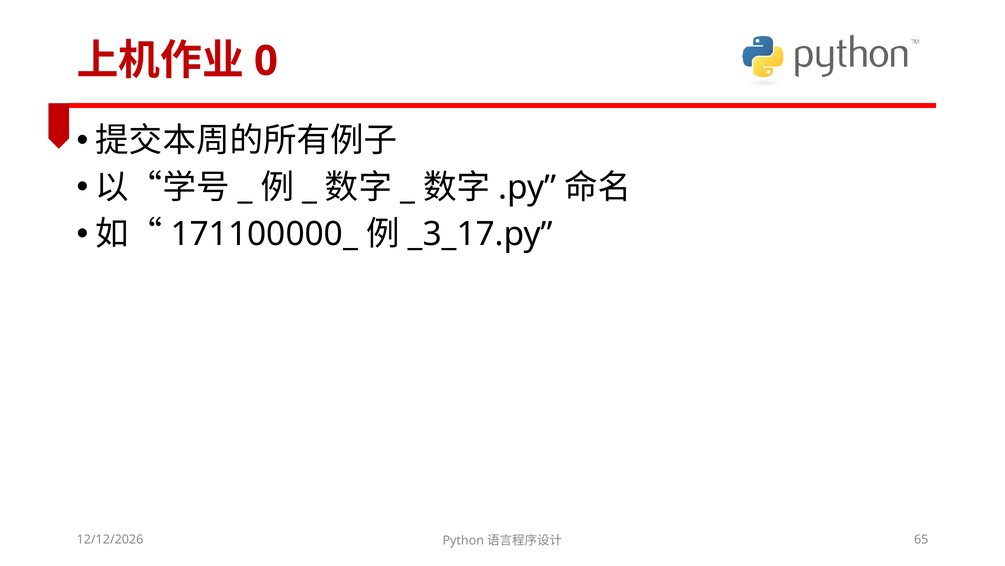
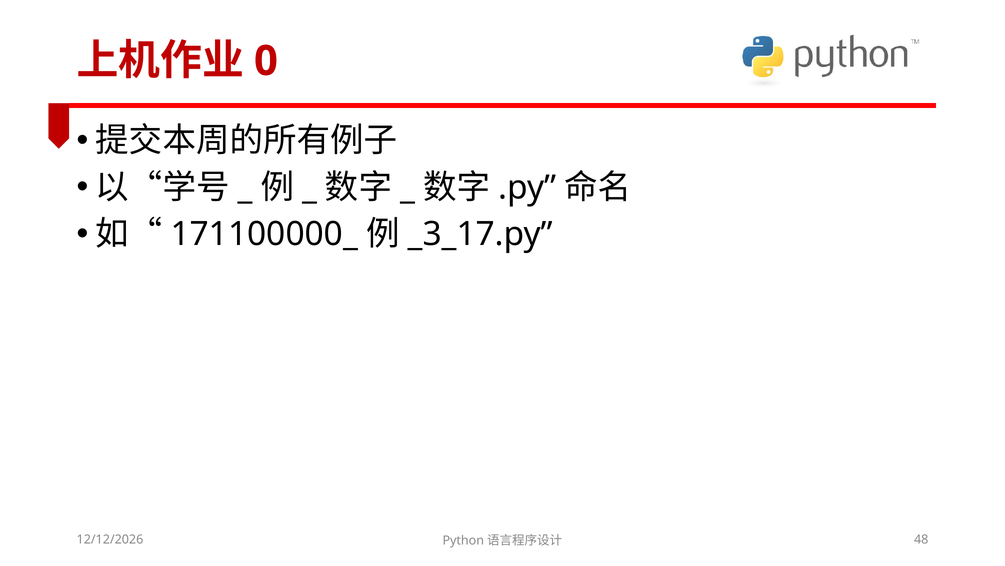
65: 65 -> 48 (921, 539)
